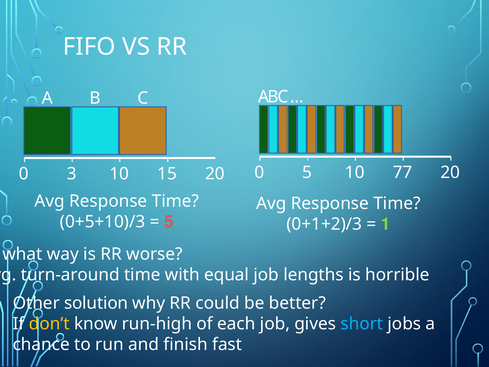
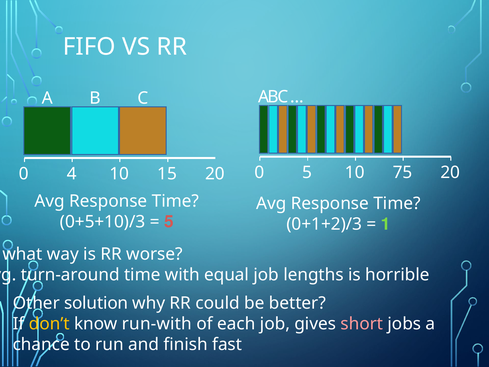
77: 77 -> 75 (403, 172)
3: 3 -> 4 (72, 174)
run-high: run-high -> run-with (157, 323)
short colour: light blue -> pink (362, 323)
